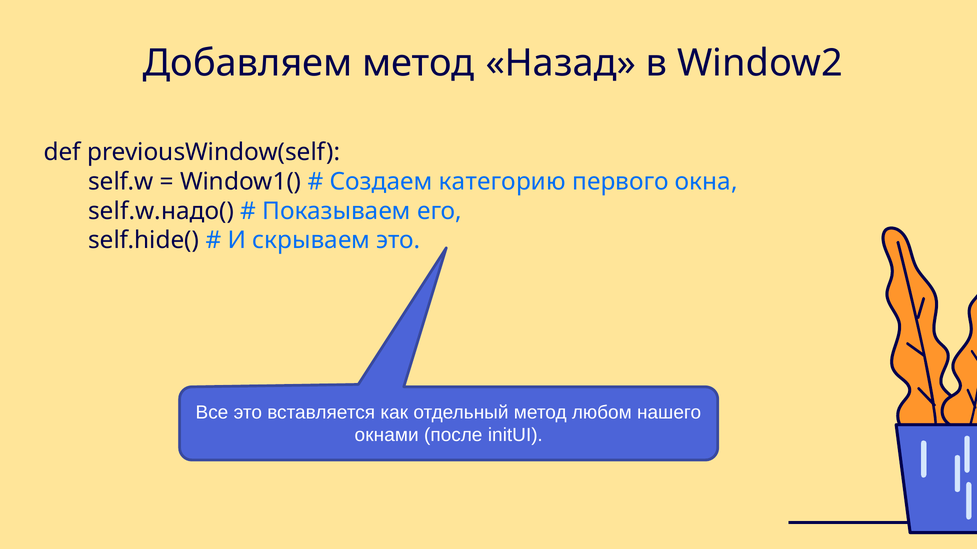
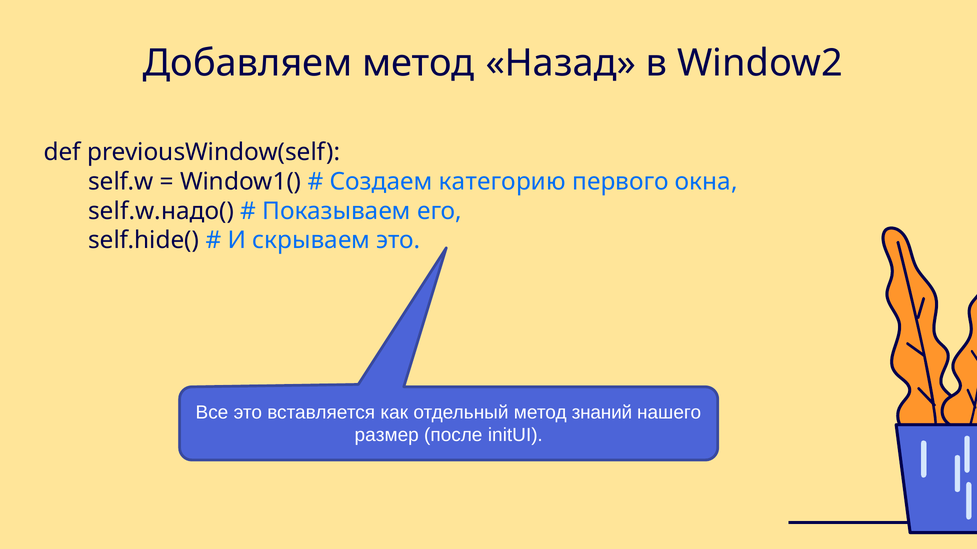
любом: любом -> знаний (602, 413)
окнами: окнами -> размер (387, 435)
